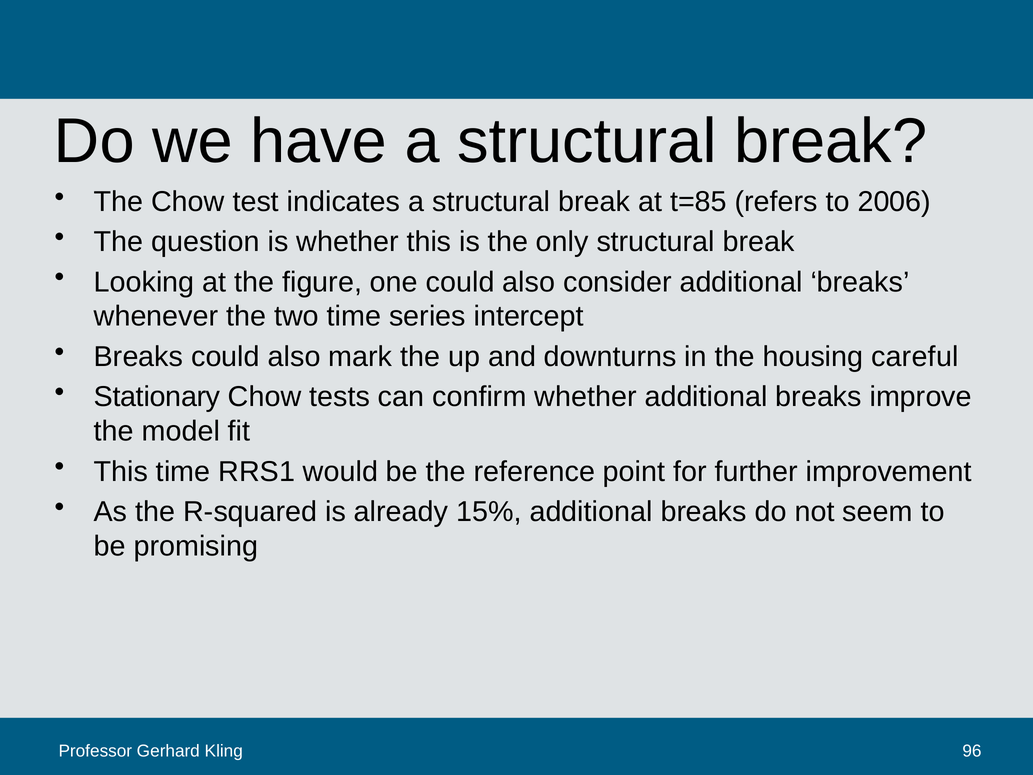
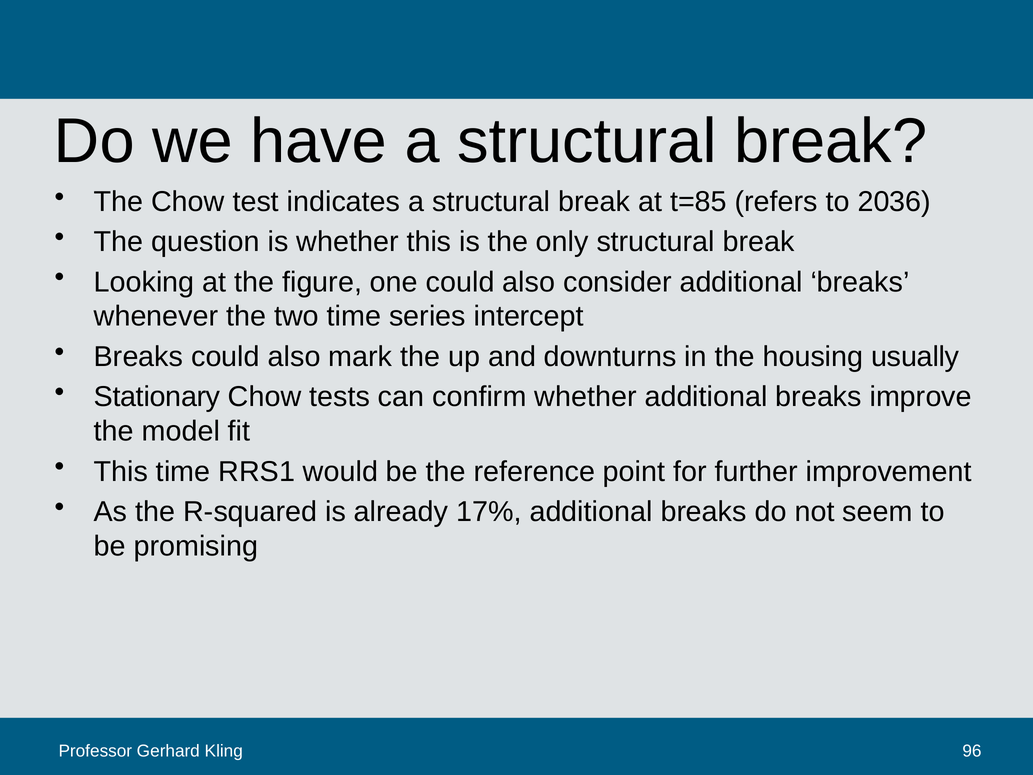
2006: 2006 -> 2036 (894, 202)
careful: careful -> usually (915, 357)
15%: 15% -> 17% (489, 512)
